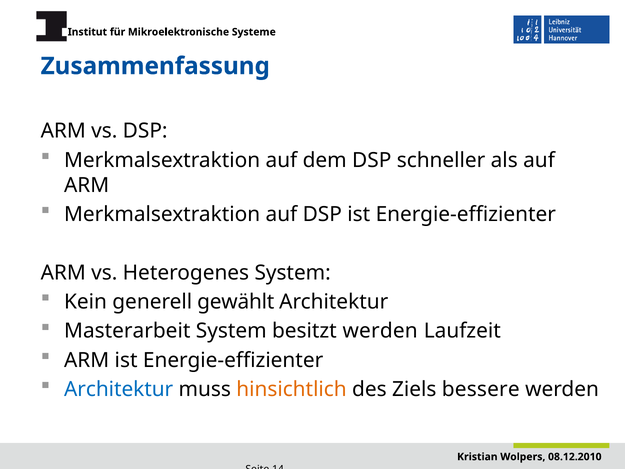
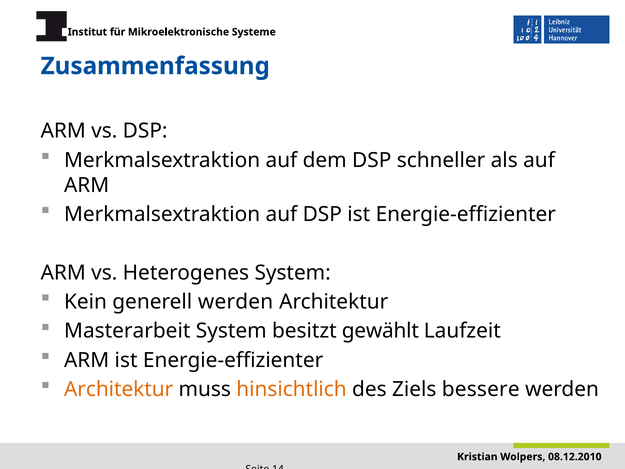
generell gewählt: gewählt -> werden (236, 302)
besitzt werden: werden -> gewählt (380, 331)
Architektur colour: blue -> orange (119, 389)
